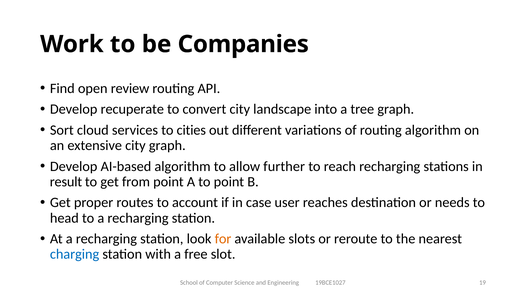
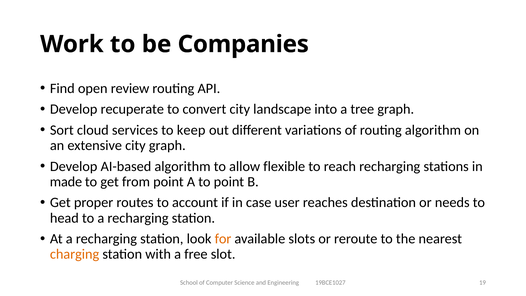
cities: cities -> keep (191, 130)
further: further -> flexible (284, 166)
result: result -> made (66, 182)
charging colour: blue -> orange (75, 254)
